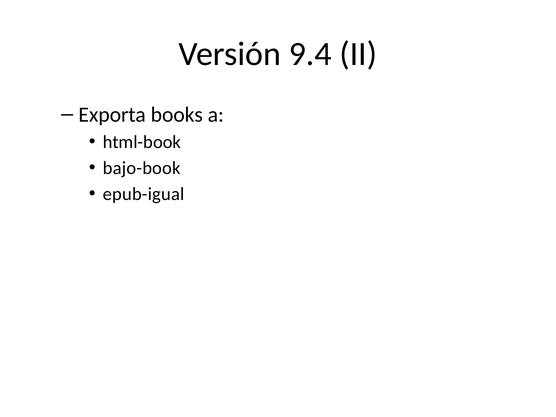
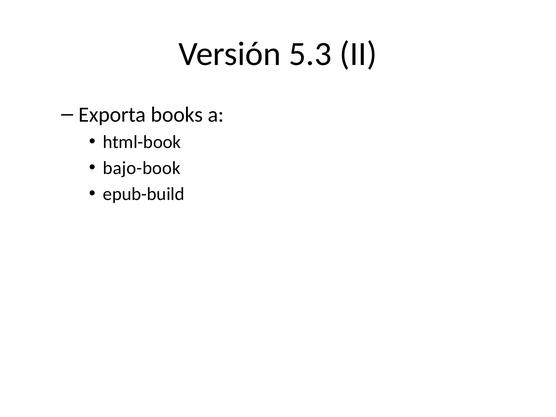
9.4: 9.4 -> 5.3 (310, 54)
epub-igual: epub-igual -> epub-build (144, 194)
